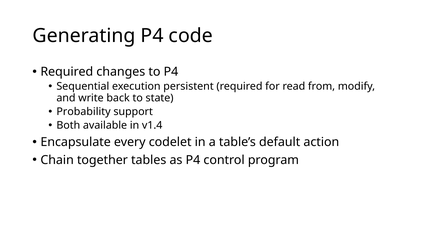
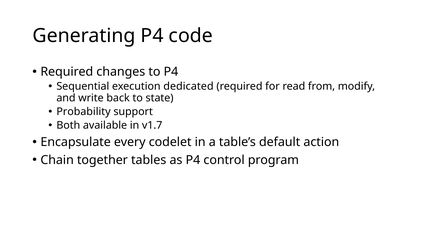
persistent: persistent -> dedicated (188, 87)
v1.4: v1.4 -> v1.7 (152, 126)
